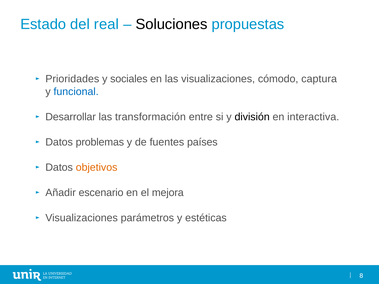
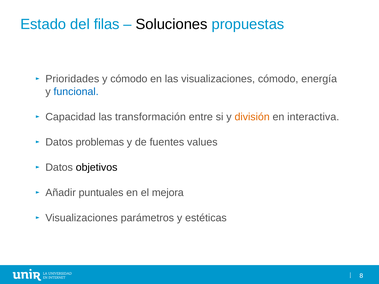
real: real -> filas (107, 24)
y sociales: sociales -> cómodo (129, 79)
captura: captura -> energía (319, 79)
Desarrollar: Desarrollar -> Capacidad (71, 117)
división colour: black -> orange (252, 117)
países: países -> values (202, 142)
objetivos colour: orange -> black (97, 167)
escenario: escenario -> puntuales (101, 193)
